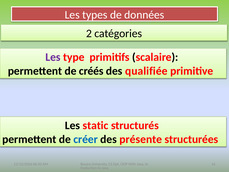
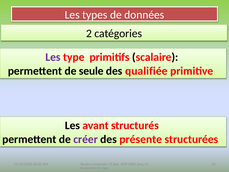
créés: créés -> seule (91, 71)
static: static -> avant (96, 125)
créer colour: blue -> purple (86, 139)
